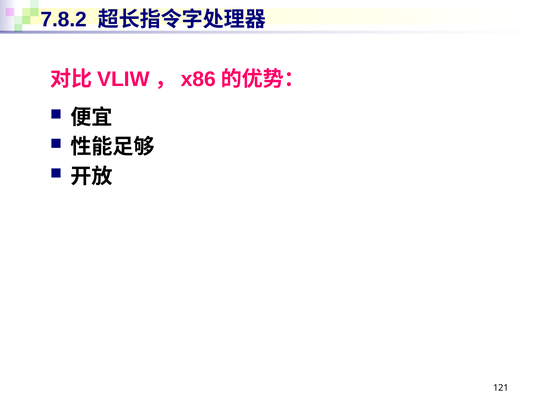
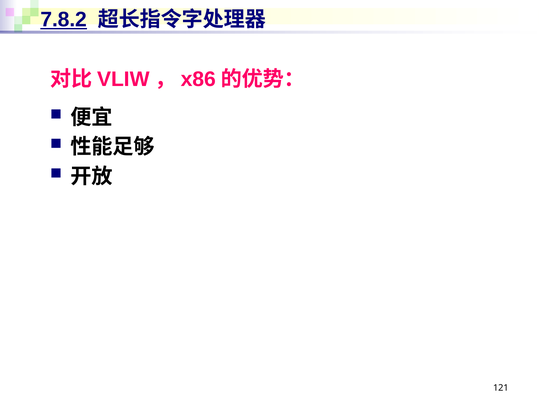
7.8.2 underline: none -> present (64, 20)
